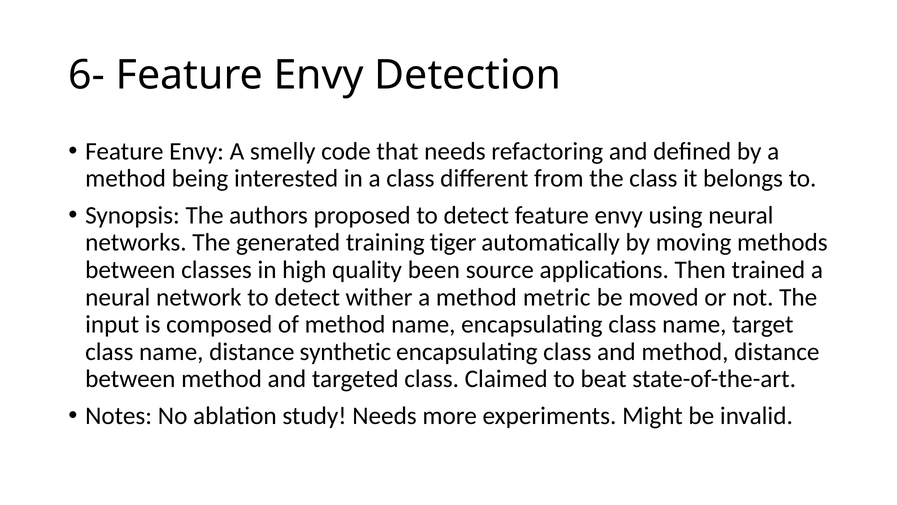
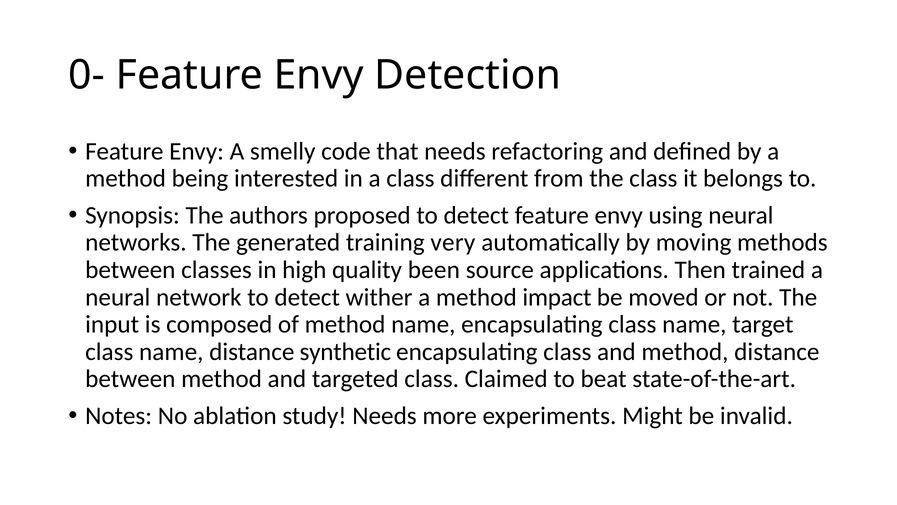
6-: 6- -> 0- (87, 75)
tiger: tiger -> very (453, 242)
metric: metric -> impact (557, 297)
